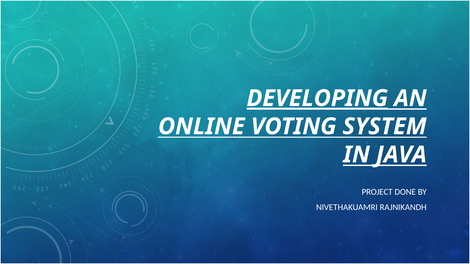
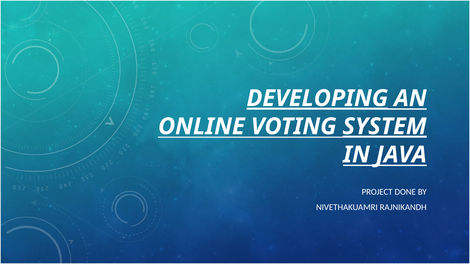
SYSTEM underline: none -> present (385, 127)
